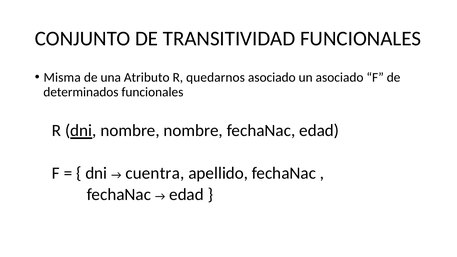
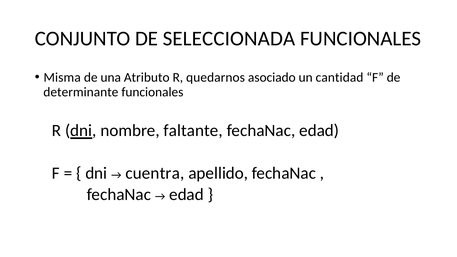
TRANSITIVIDAD: TRANSITIVIDAD -> SELECCIONADA (229, 39)
un asociado: asociado -> cantidad (340, 77)
determinados: determinados -> determinante (81, 92)
nombre nombre: nombre -> faltante (193, 131)
